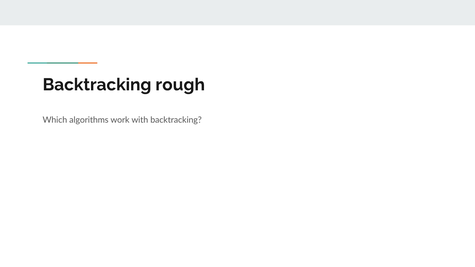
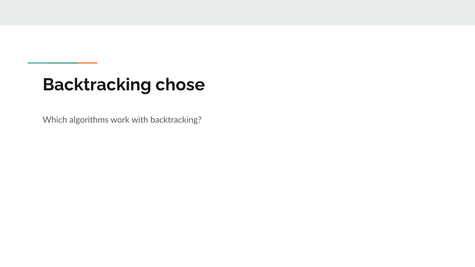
rough: rough -> chose (180, 85)
